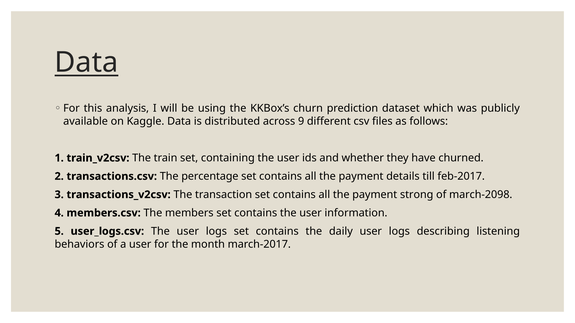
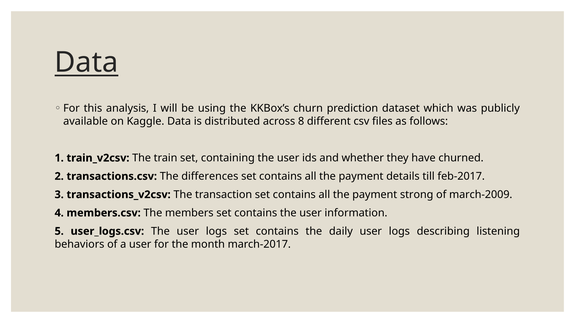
9: 9 -> 8 (301, 122)
percentage: percentage -> differences (210, 177)
march-2098: march-2098 -> march-2009 (481, 195)
